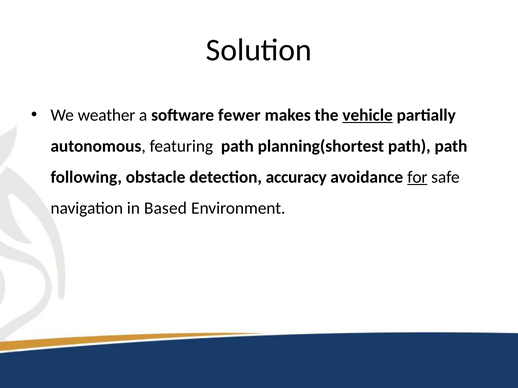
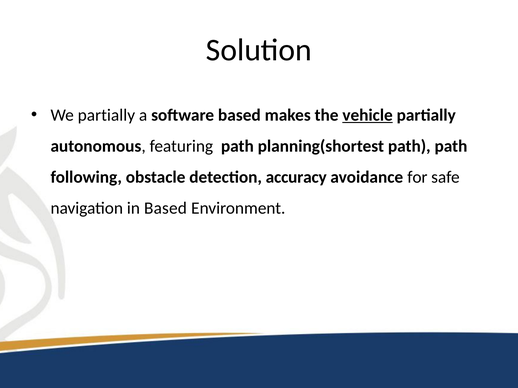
We weather: weather -> partially (106, 115)
software fewer: fewer -> based (239, 115)
for underline: present -> none (417, 177)
